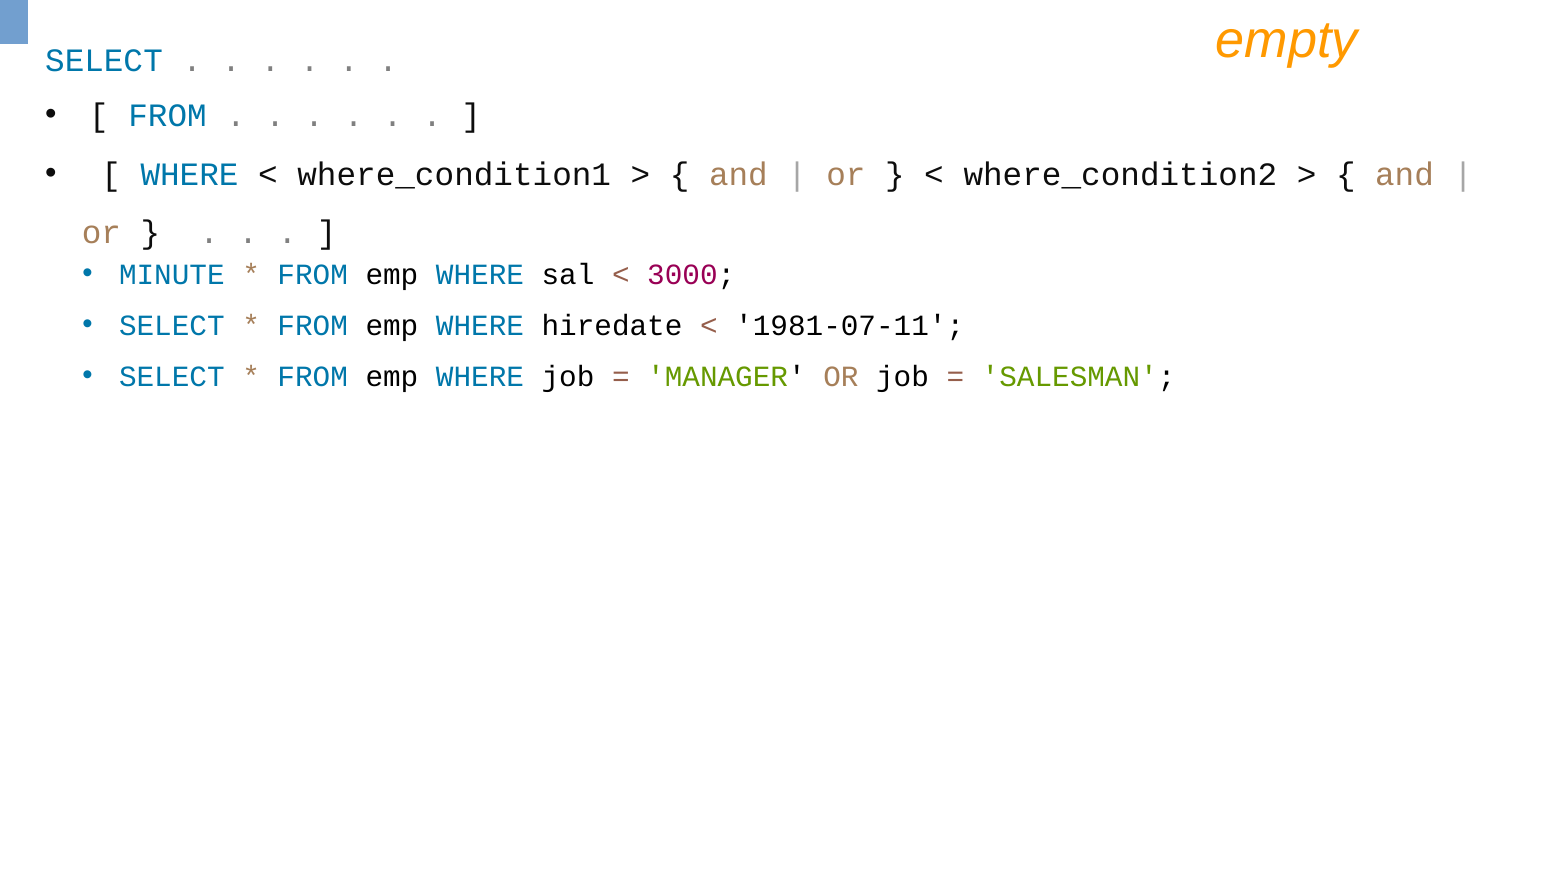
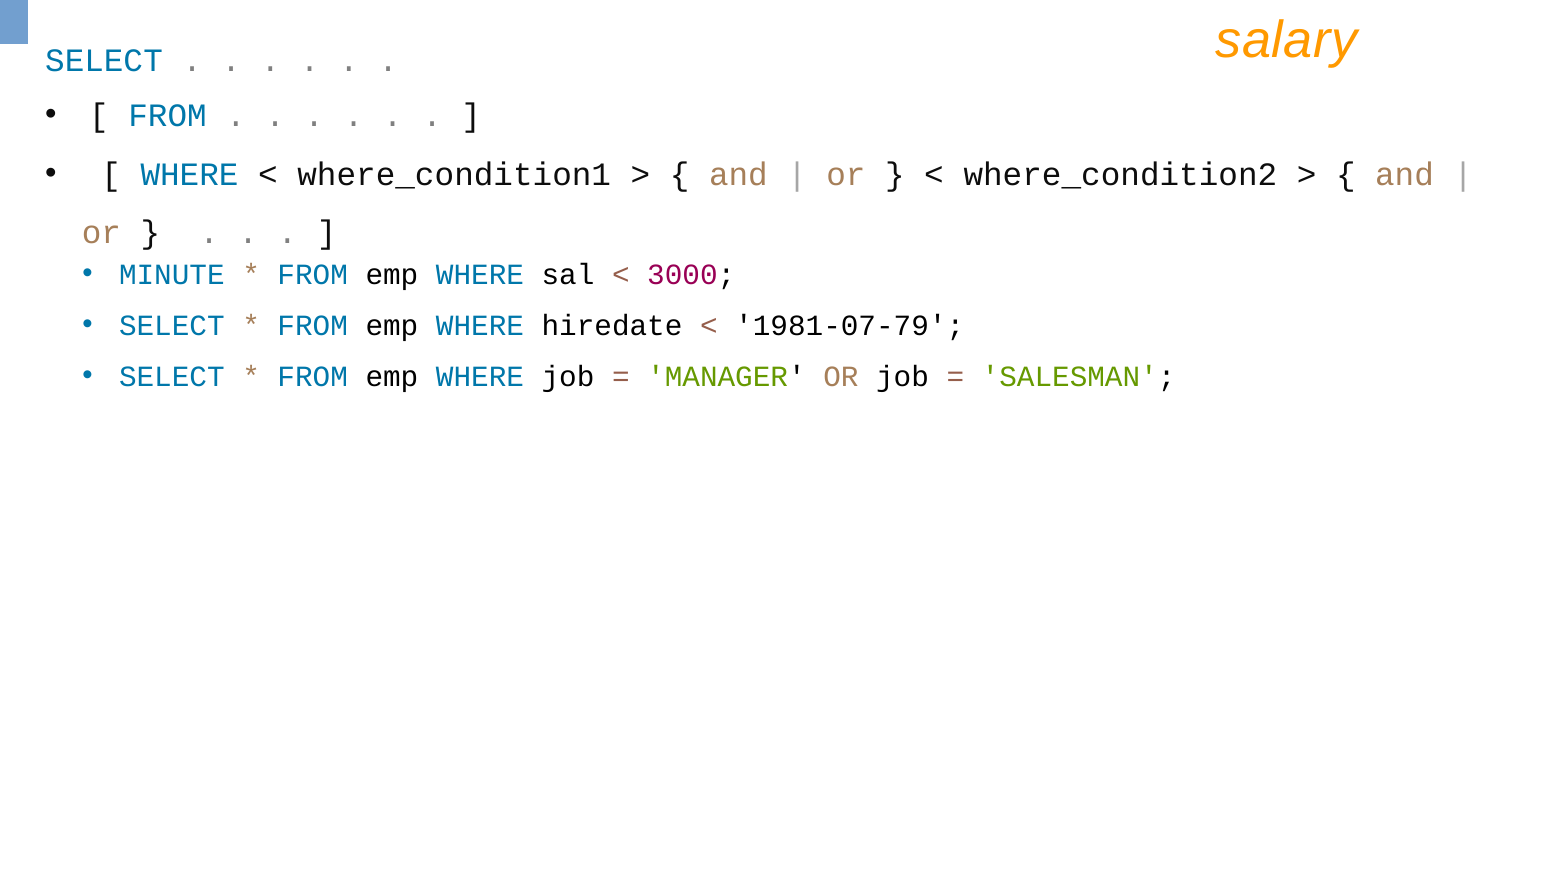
empty: empty -> salary (1286, 41)
1981-07-11: 1981-07-11 -> 1981-07-79 (850, 326)
